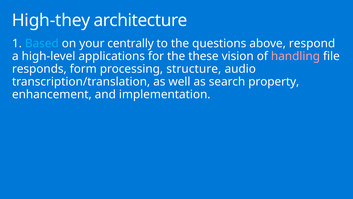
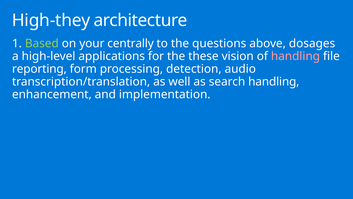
Based colour: light blue -> light green (42, 43)
respond: respond -> dosages (312, 43)
responds: responds -> reporting (39, 69)
structure: structure -> detection (194, 69)
search property: property -> handling (274, 82)
